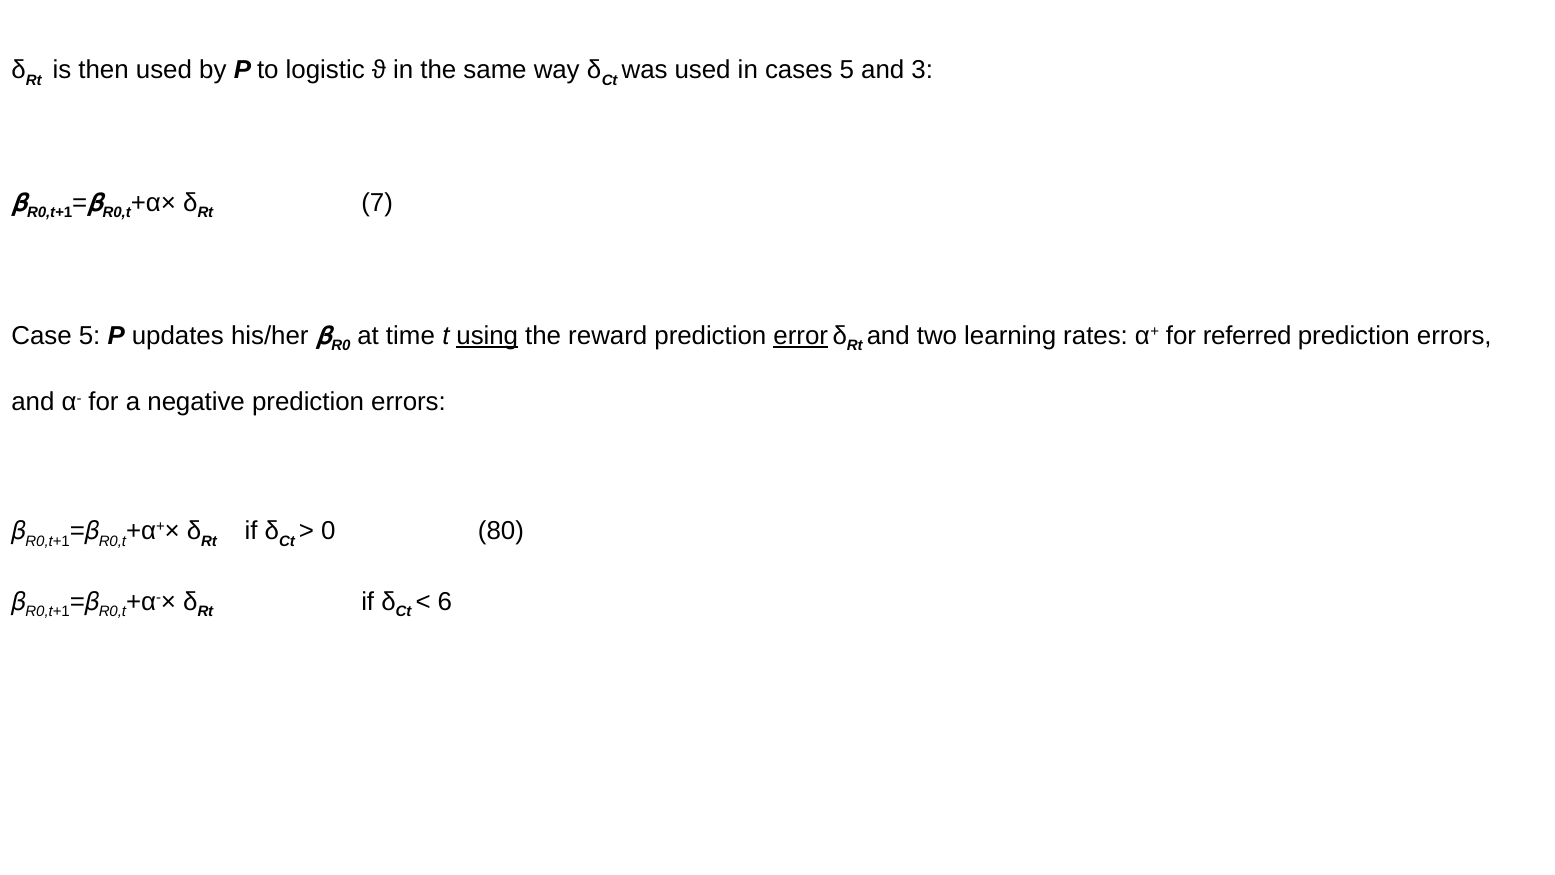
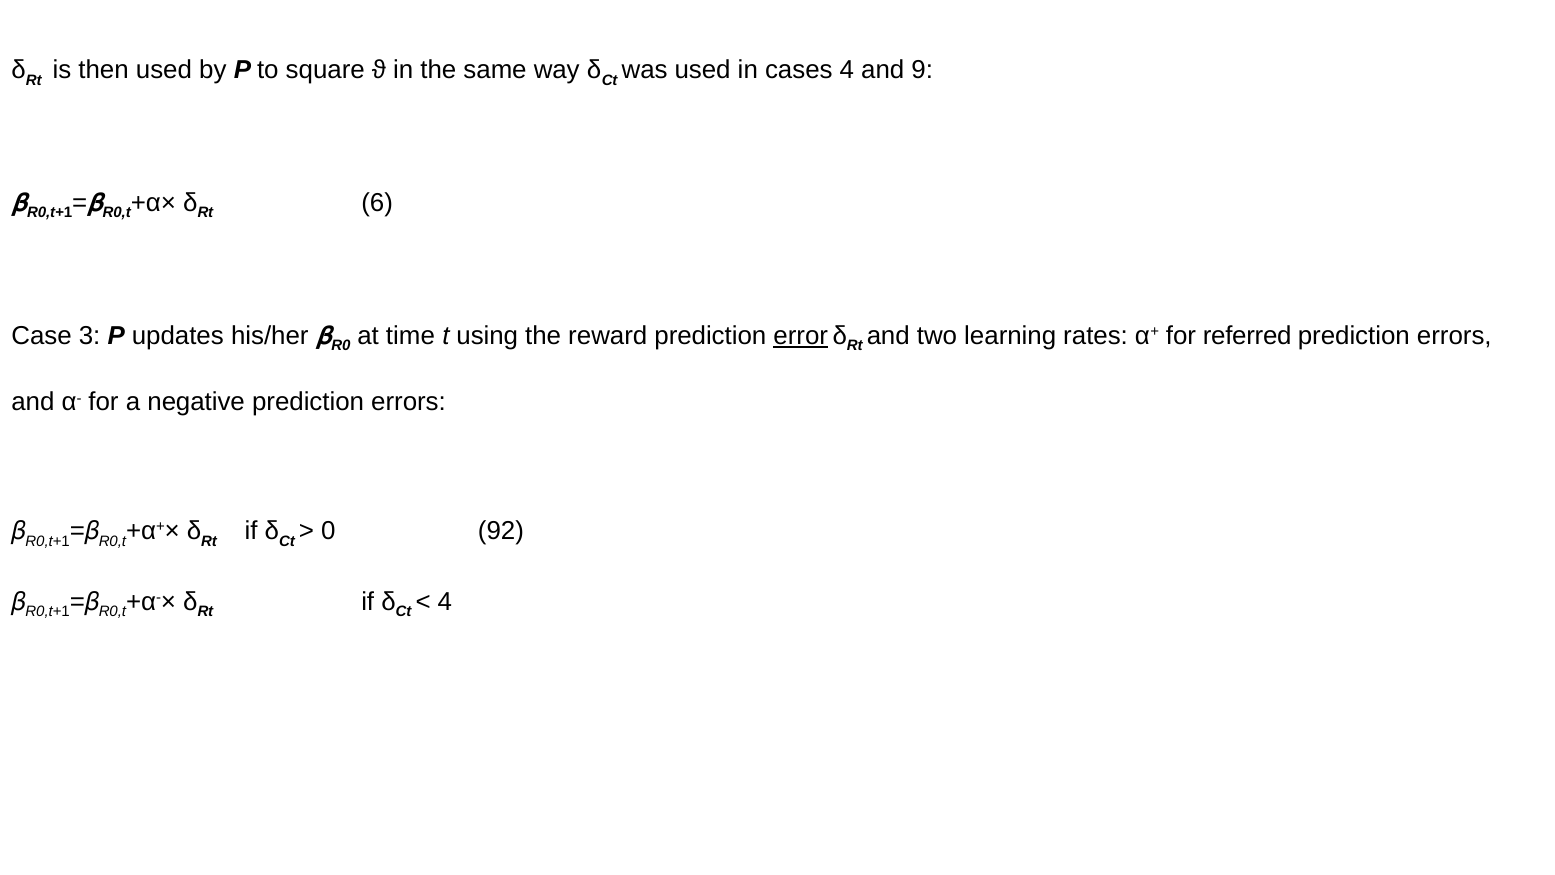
logistic: logistic -> square (325, 70)
cases 5: 5 -> 4 (847, 70)
3: 3 -> 9 (922, 70)
7: 7 -> 6 (377, 203)
Case 5: 5 -> 3 (90, 336)
using underline: present -> none (487, 336)
80: 80 -> 92 (501, 531)
6: 6 -> 4 (445, 602)
